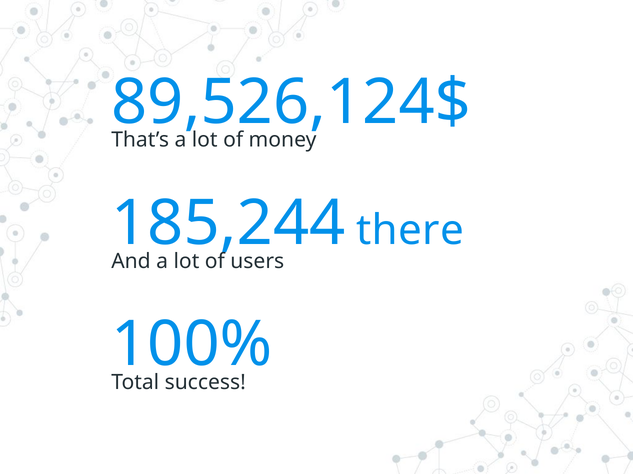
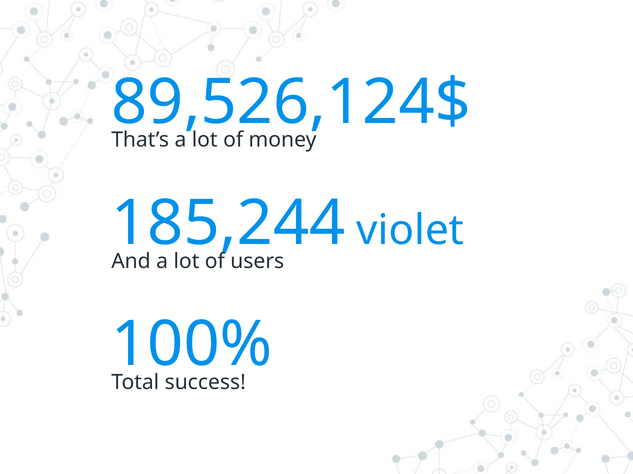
there: there -> violet (410, 231)
